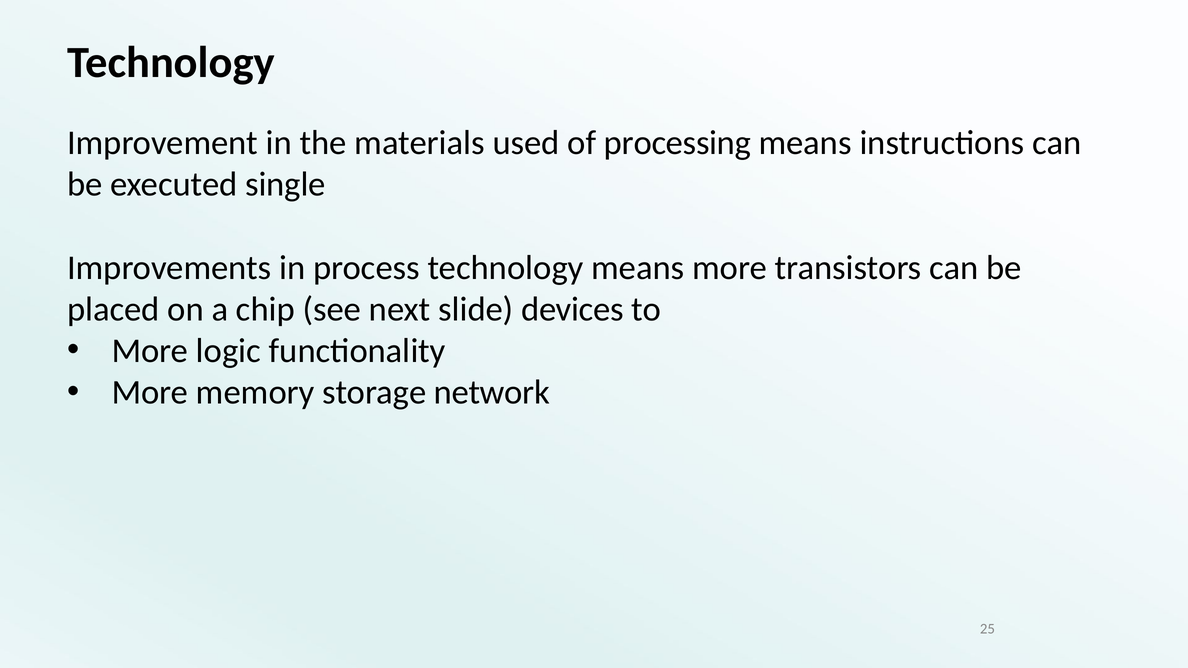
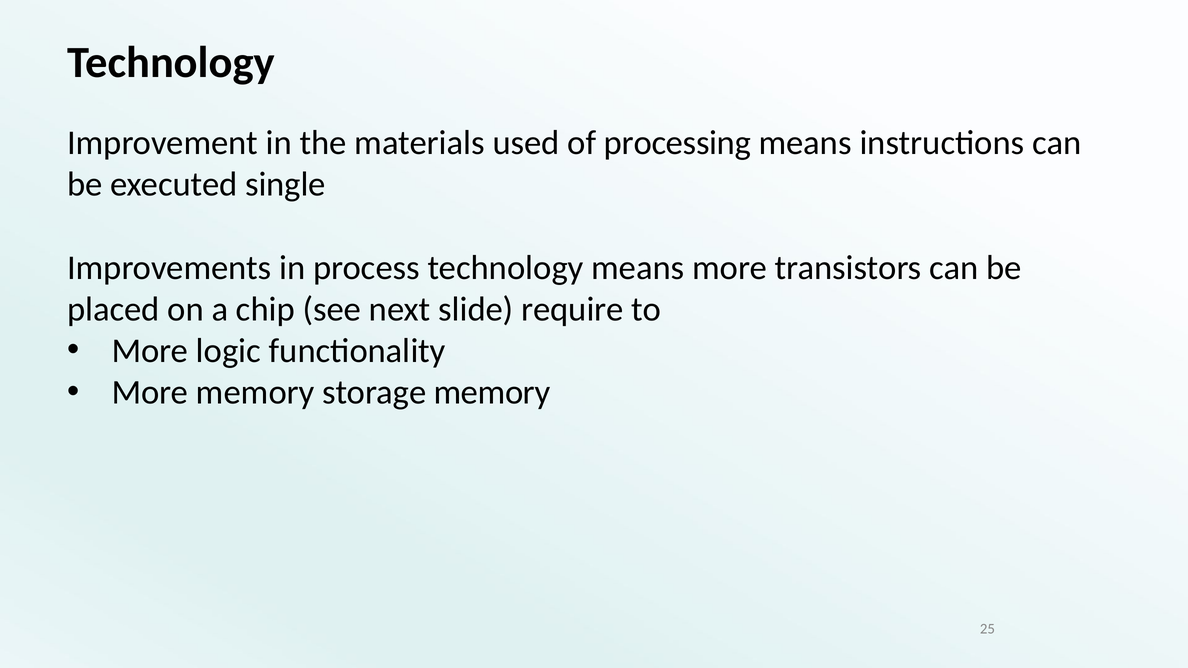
devices: devices -> require (572, 309)
storage network: network -> memory (492, 393)
